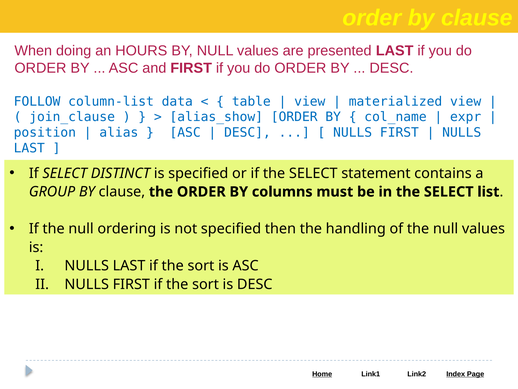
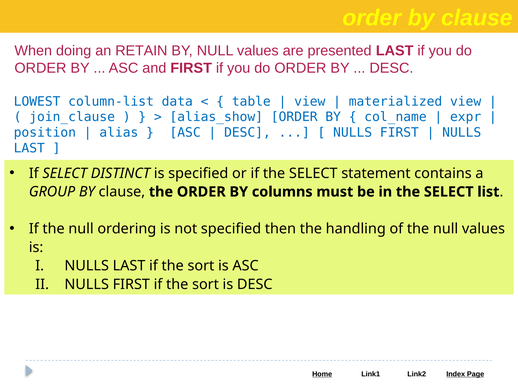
HOURS: HOURS -> RETAIN (141, 51)
FOLLOW: FOLLOW -> LOWEST (37, 101)
